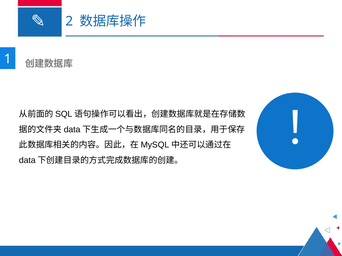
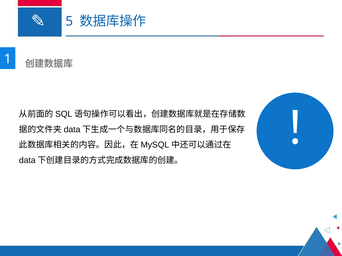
2: 2 -> 5 (69, 21)
